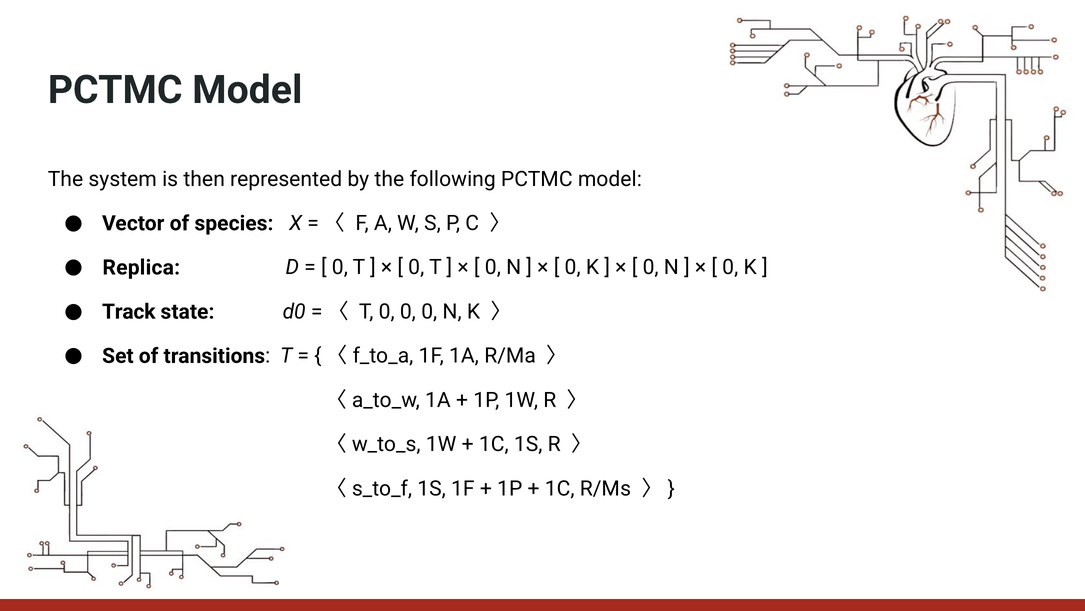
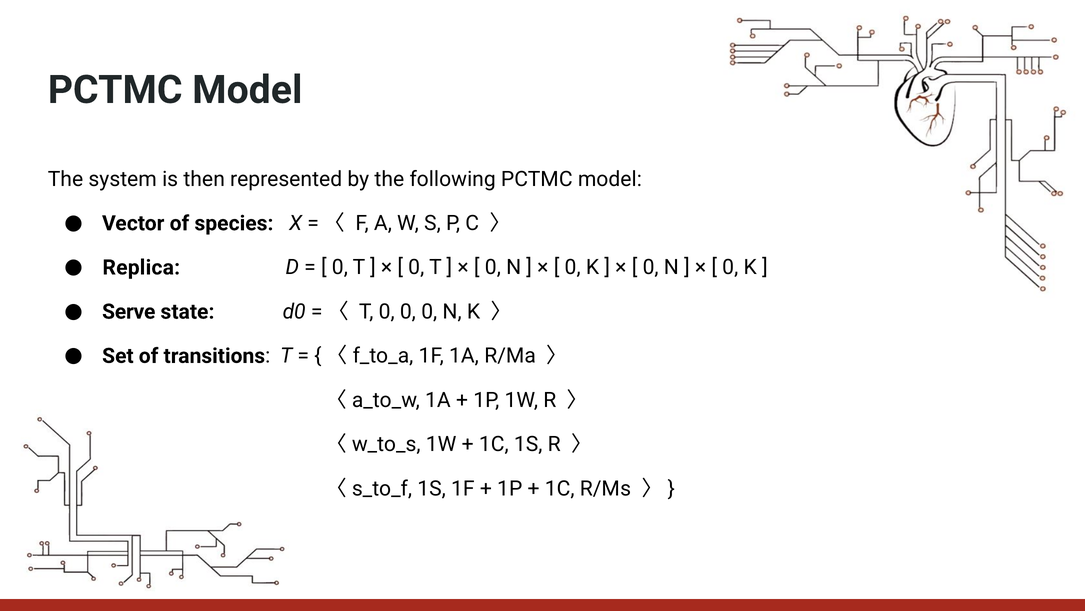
Track: Track -> Serve (129, 311)
